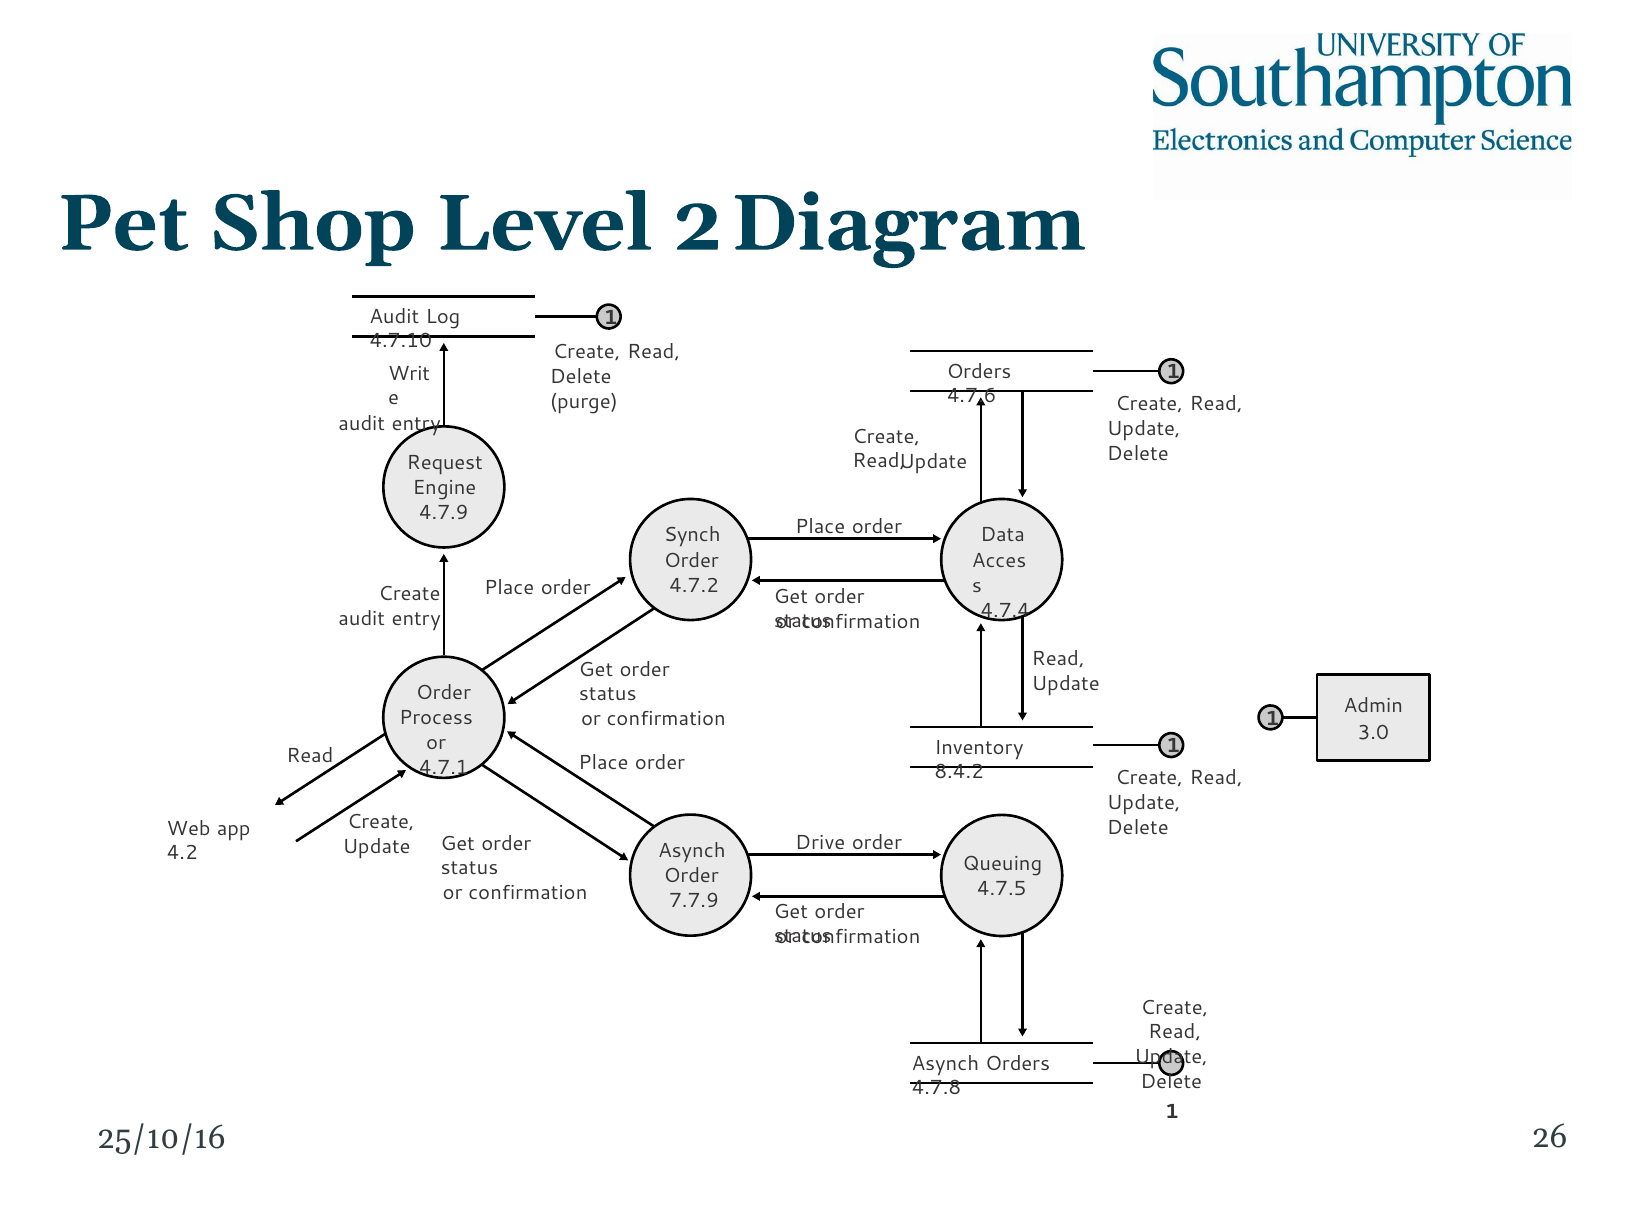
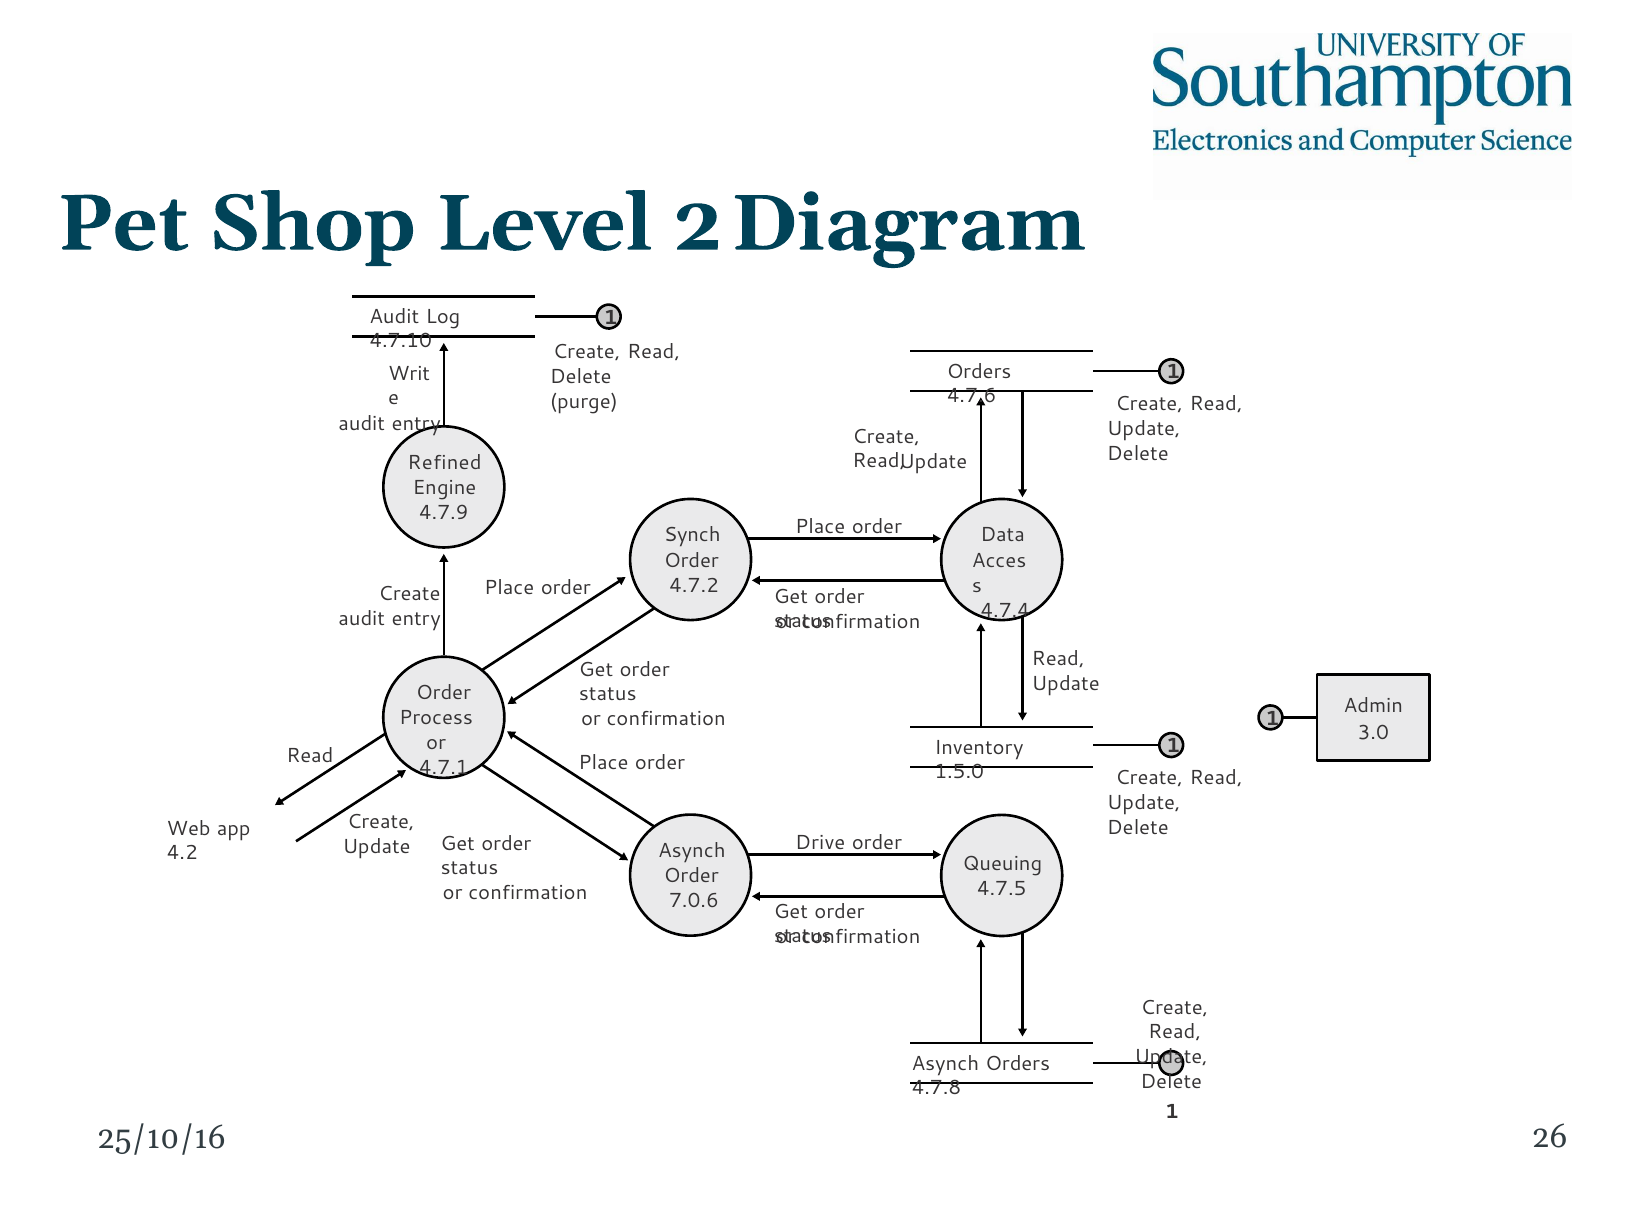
Request: Request -> Refined (445, 462)
8.4.2: 8.4.2 -> 1.5.0 (959, 771)
7.7.9: 7.7.9 -> 7.0.6 (694, 901)
